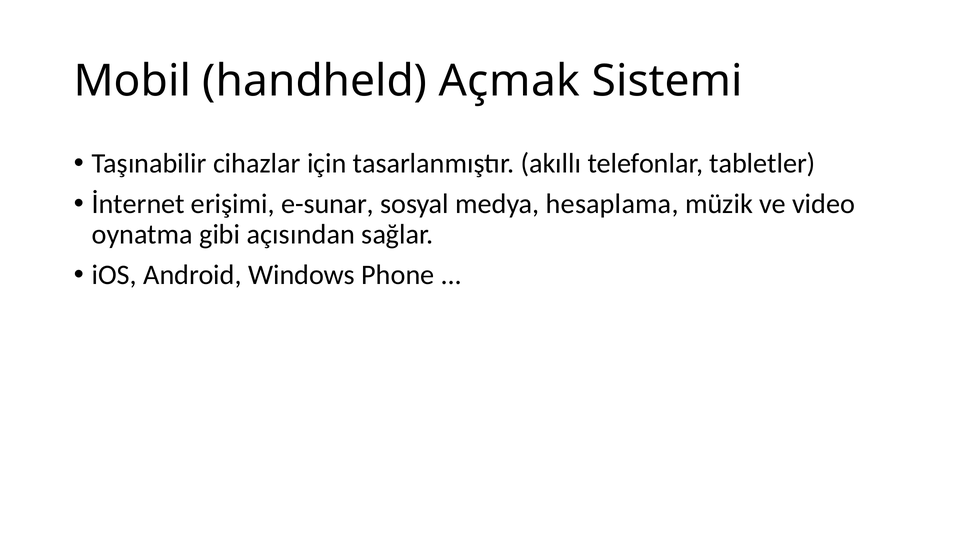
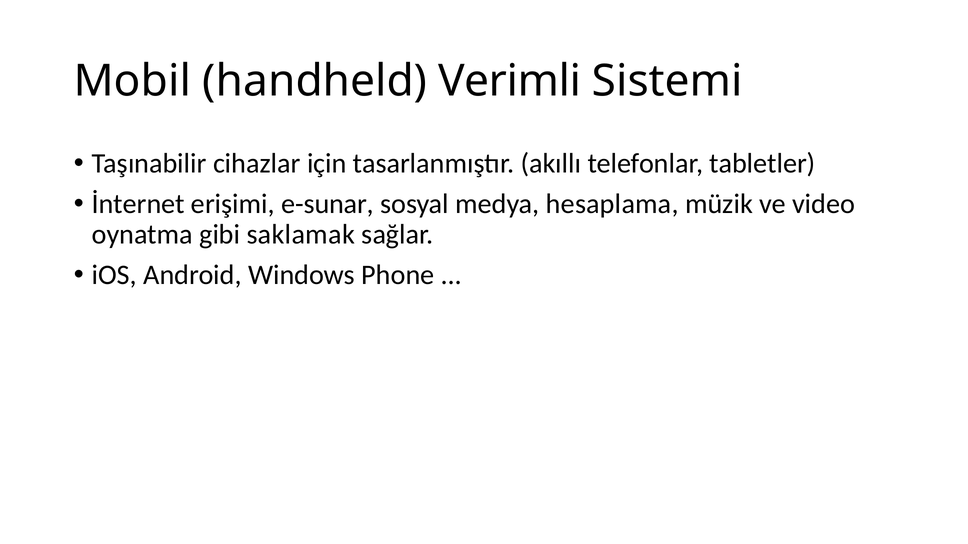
Açmak: Açmak -> Verimli (510, 81)
açısından: açısından -> saklamak (301, 235)
